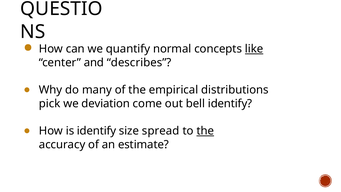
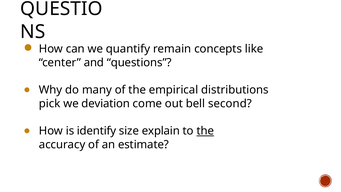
normal: normal -> remain (172, 49)
like underline: present -> none (254, 49)
describes: describes -> questions (139, 63)
bell identify: identify -> second (230, 103)
spread: spread -> explain (161, 131)
